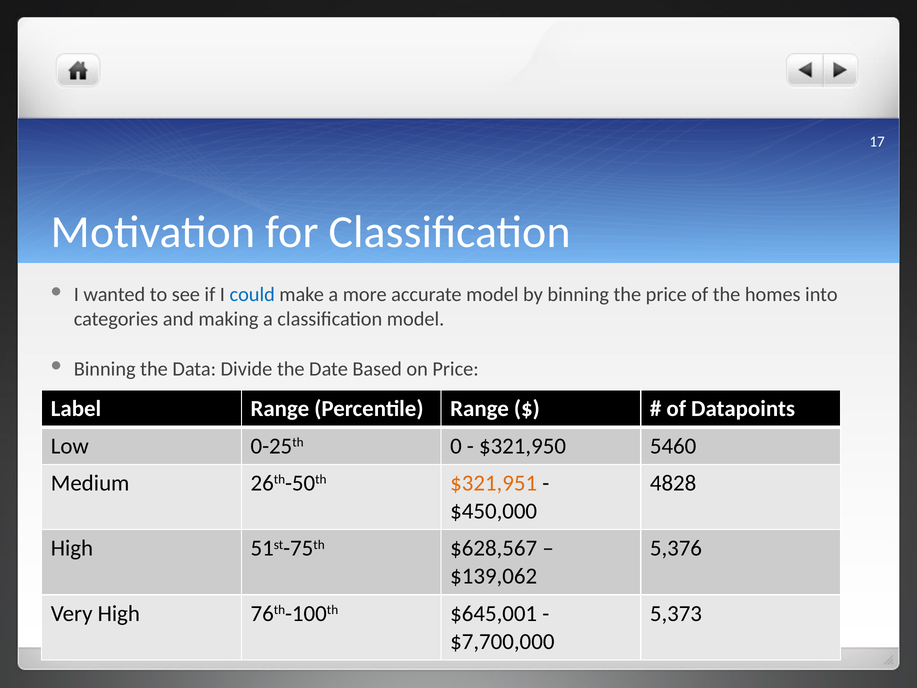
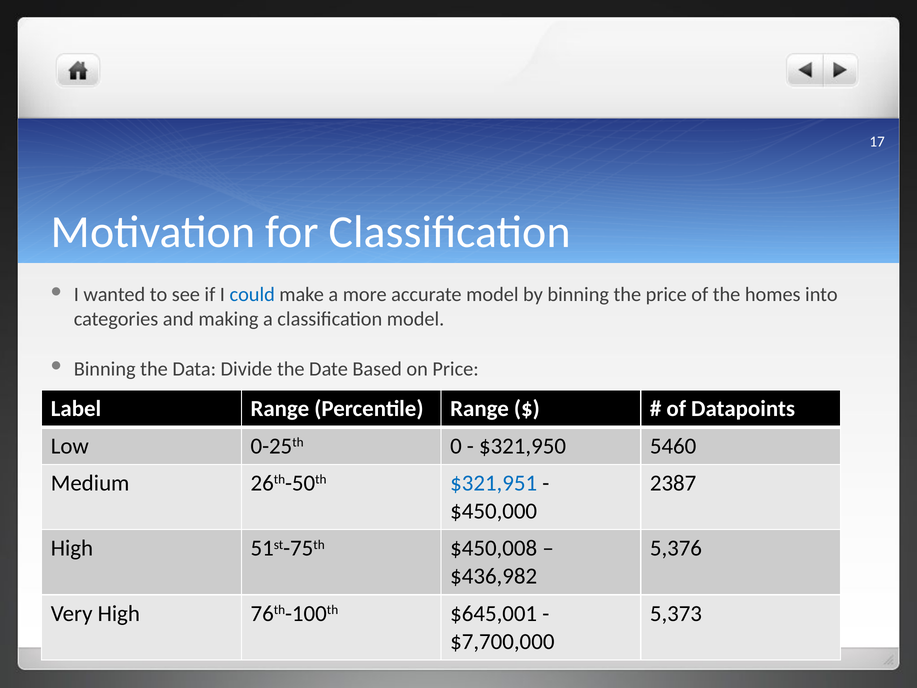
$321,951 colour: orange -> blue (494, 483)
4828: 4828 -> 2387 (673, 483)
$628,567: $628,567 -> $450,008 (494, 548)
$139,062: $139,062 -> $436,982 (494, 576)
